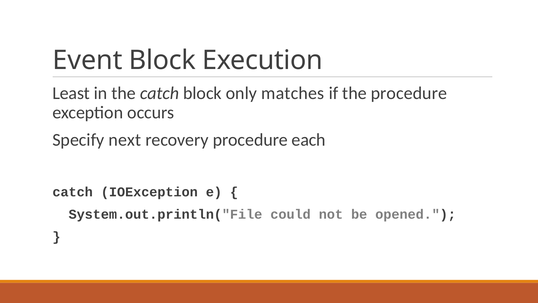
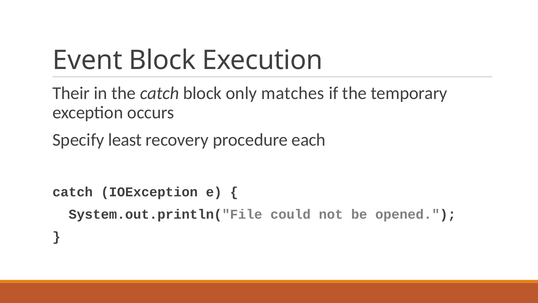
Least: Least -> Their (71, 93)
the procedure: procedure -> temporary (409, 93)
next: next -> least (125, 140)
